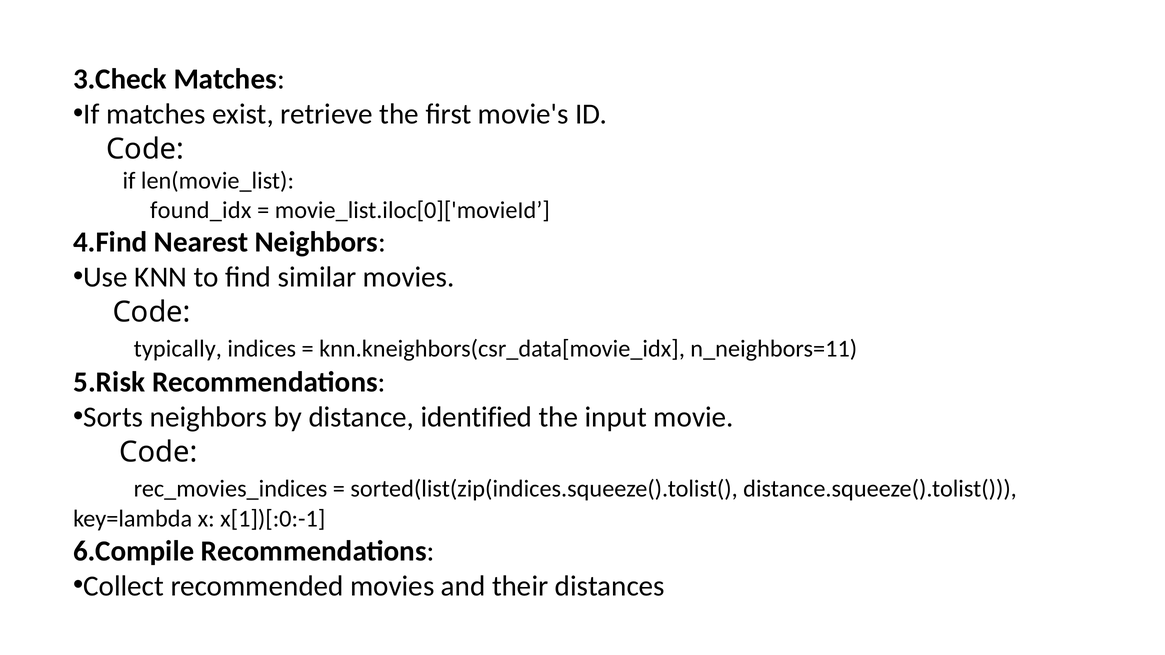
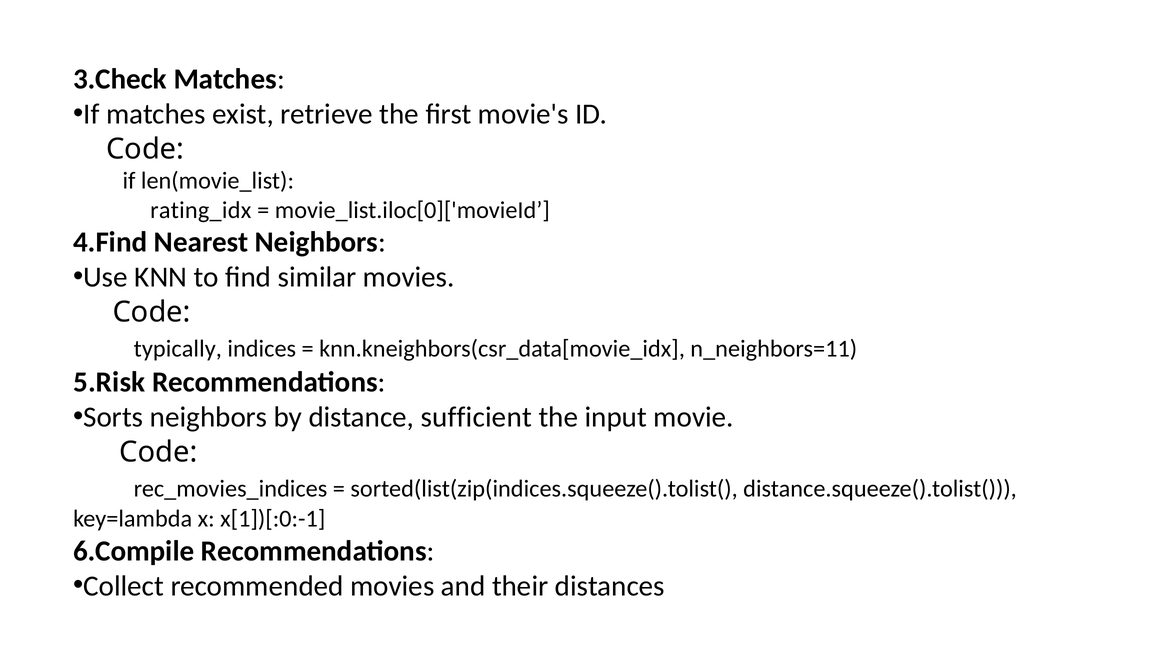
found_idx: found_idx -> rating_idx (201, 210)
identified: identified -> sufficient (476, 417)
